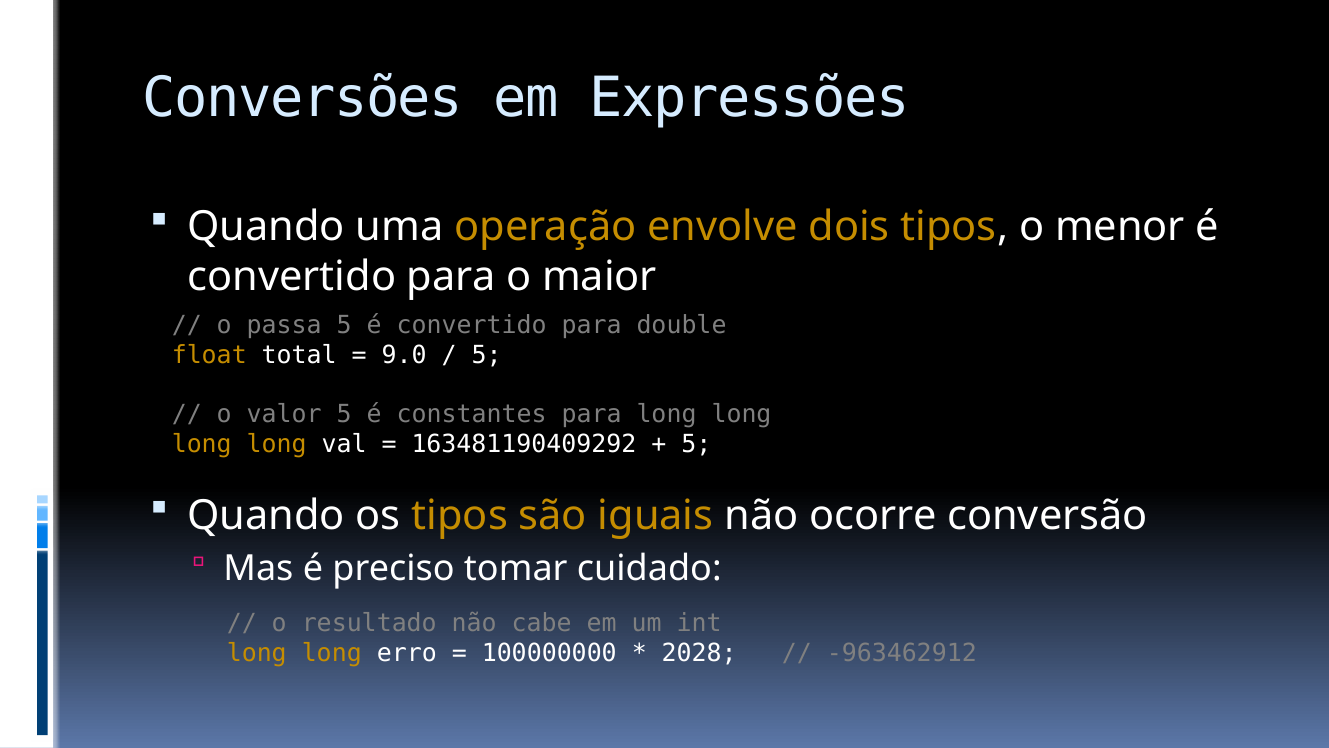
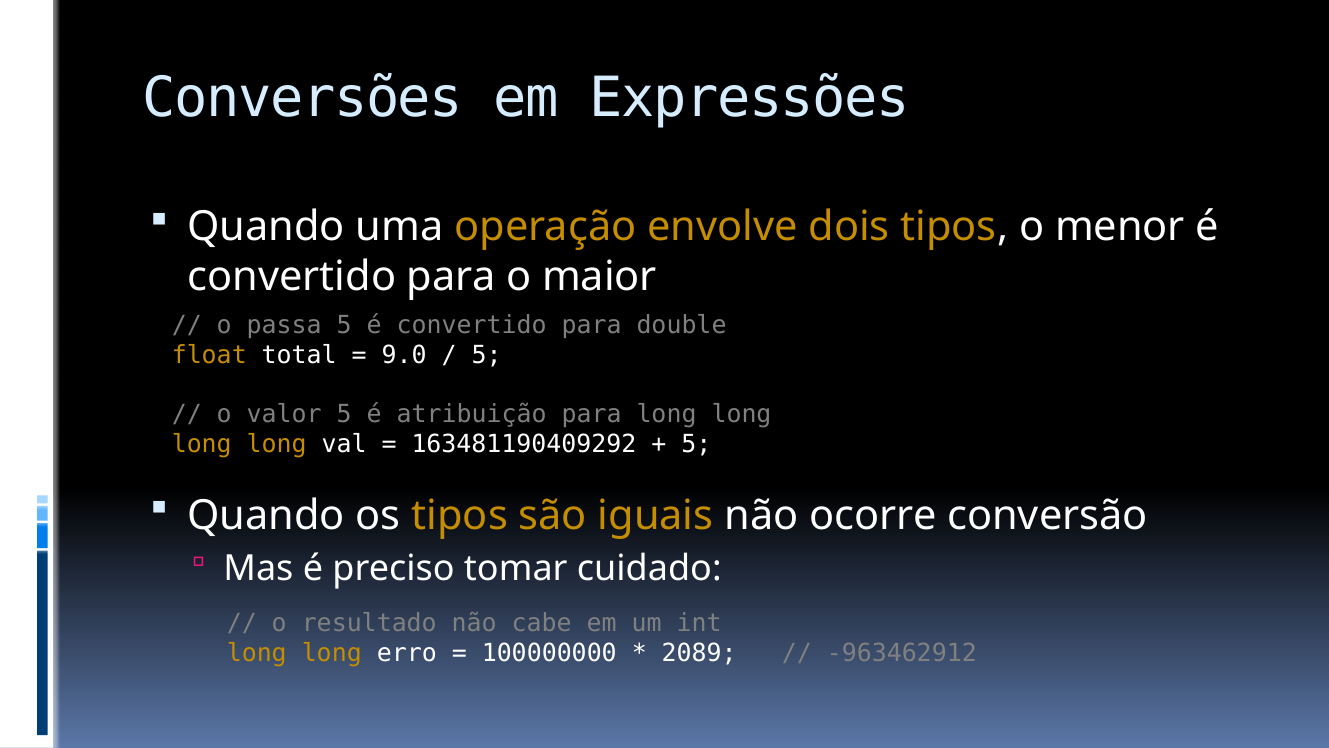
constantes: constantes -> atribuição (472, 414)
2028: 2028 -> 2089 (699, 653)
